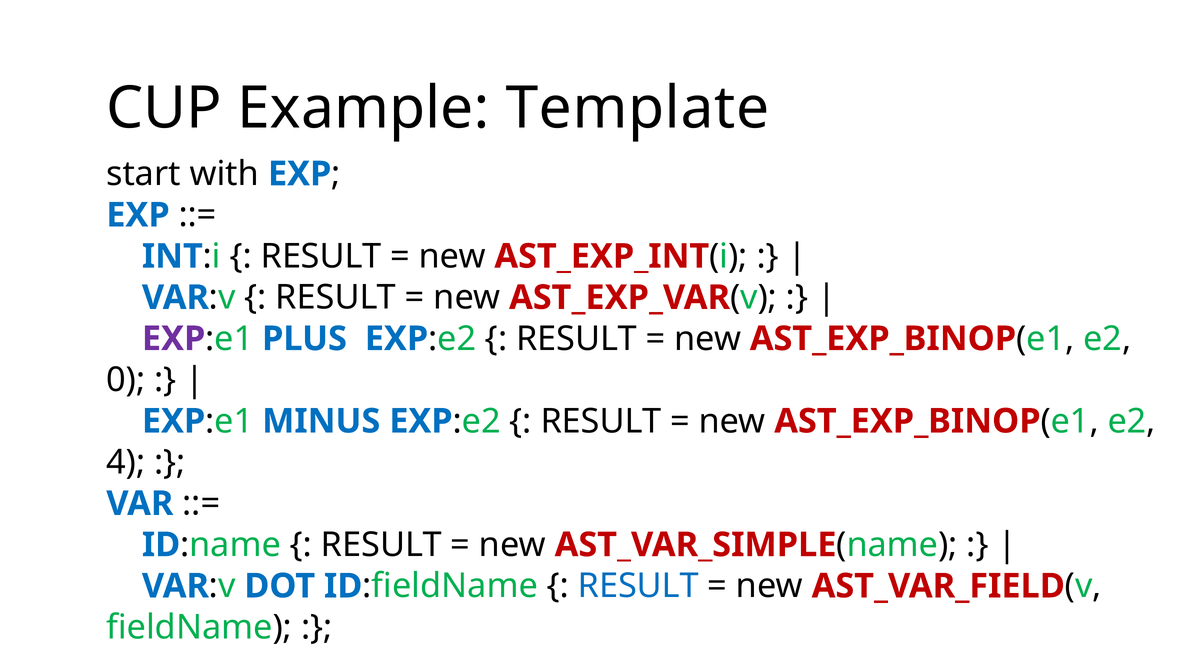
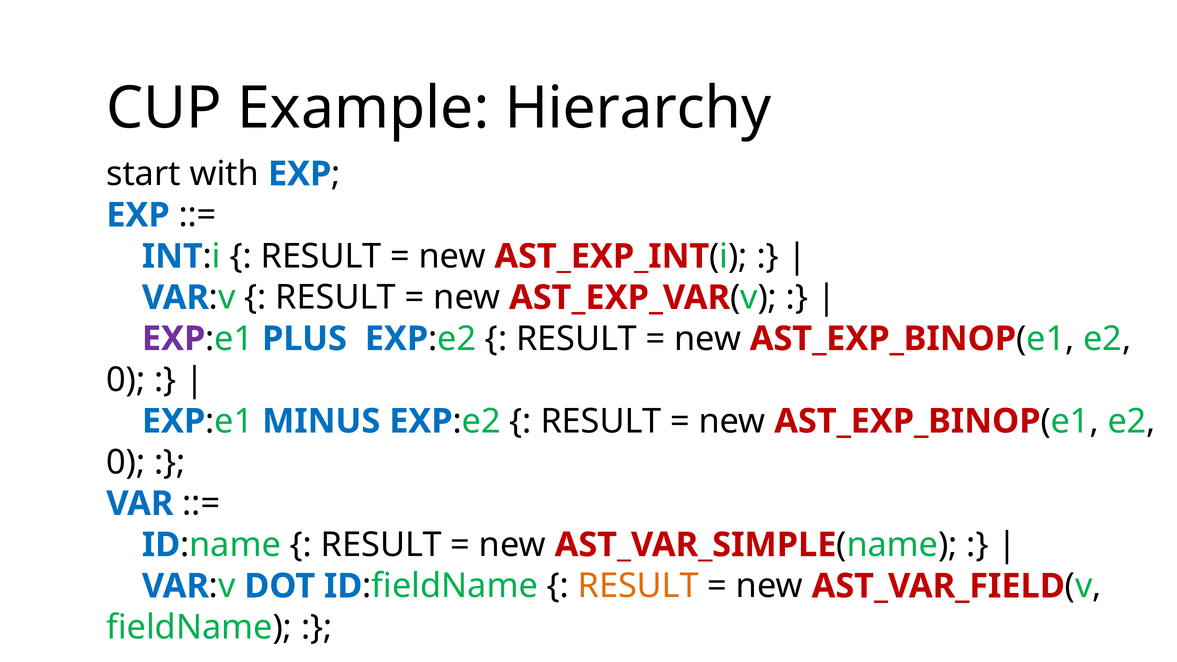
Template: Template -> Hierarchy (638, 108)
4: 4 -> 0 (126, 462)
RESULT colour: blue -> orange (638, 586)
